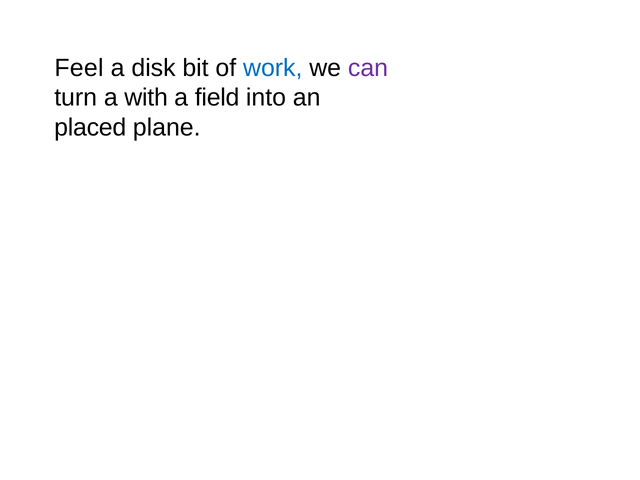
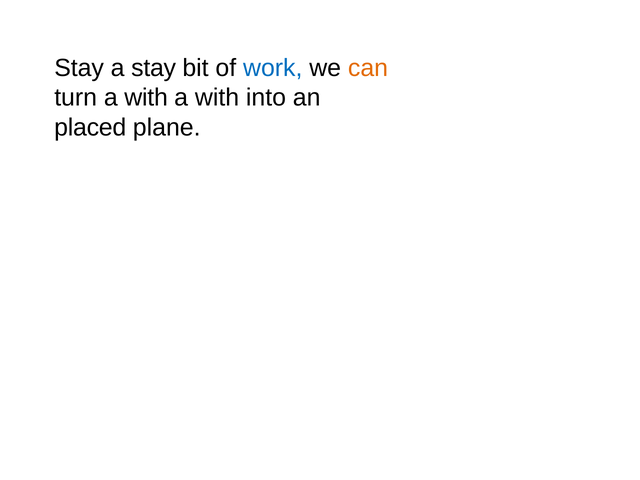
Feel: Feel -> Stay (79, 68)
a disk: disk -> stay (154, 68)
can colour: purple -> orange (368, 68)
field: field -> with (217, 98)
